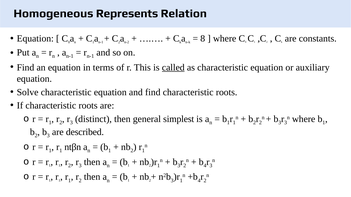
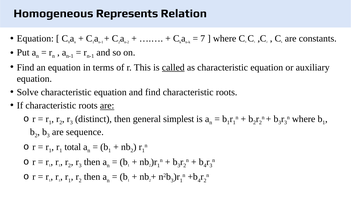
8: 8 -> 7 (203, 39)
are underline: none -> present (107, 106)
described: described -> sequence (85, 132)
ntβn: ntβn -> total (73, 147)
